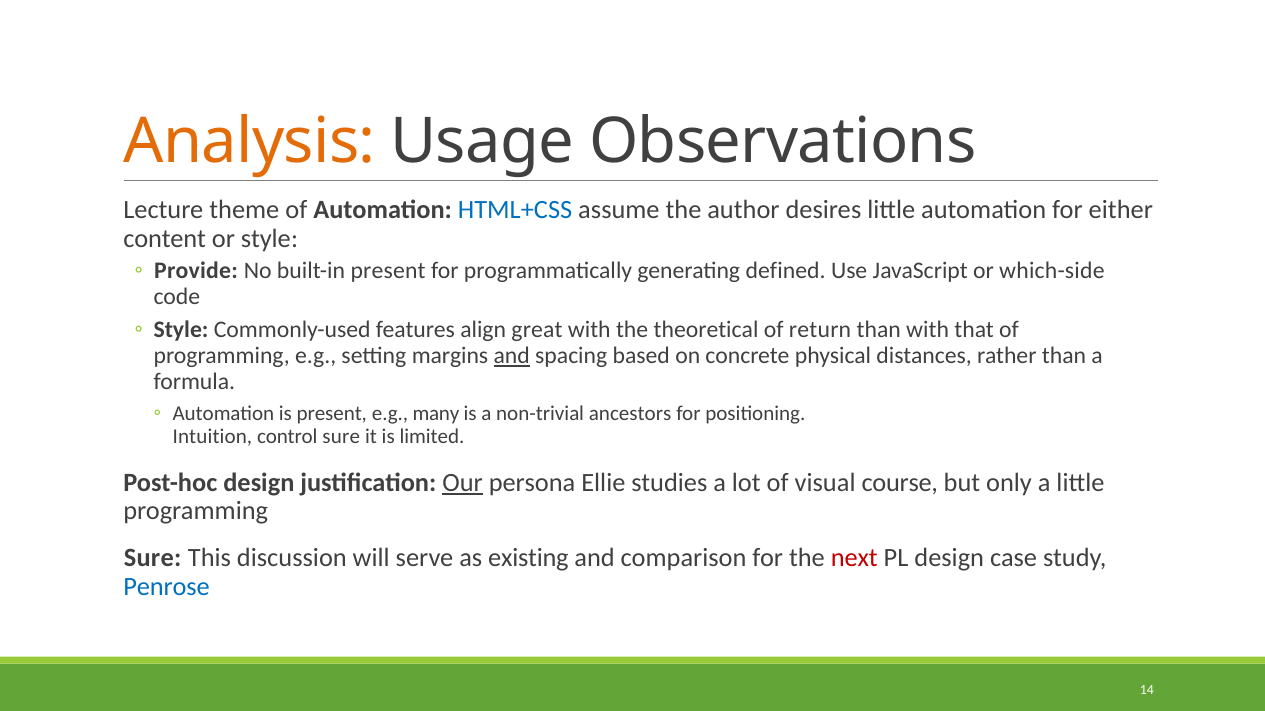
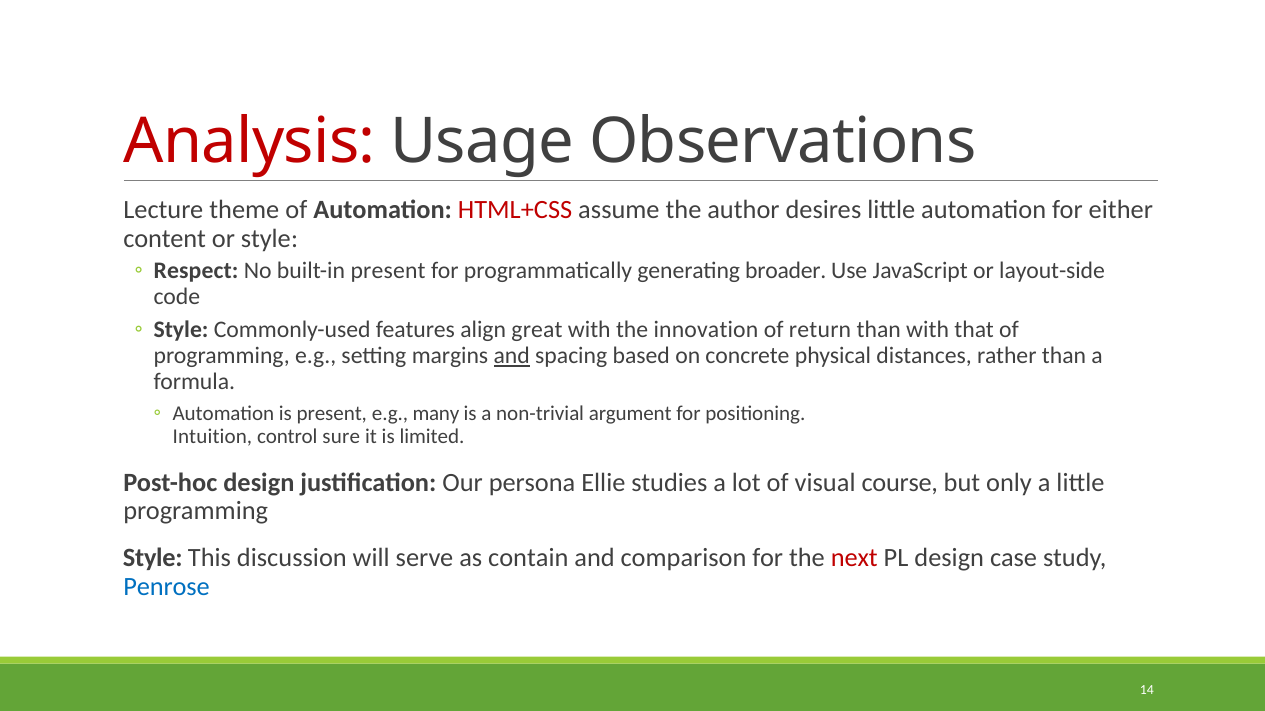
Analysis colour: orange -> red (250, 142)
HTML+CSS colour: blue -> red (515, 210)
Provide: Provide -> Respect (196, 271)
defined: defined -> broader (786, 271)
which-side: which-side -> layout-side (1052, 271)
theoretical: theoretical -> innovation (706, 330)
ancestors: ancestors -> argument (630, 414)
Our underline: present -> none (463, 483)
Sure: Sure -> Style (153, 558)
existing: existing -> contain (528, 558)
